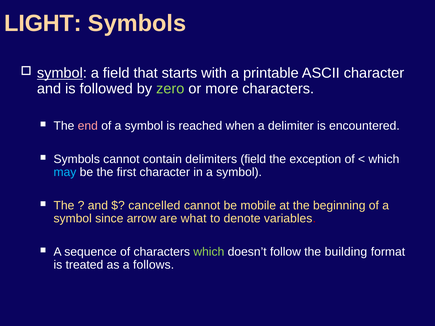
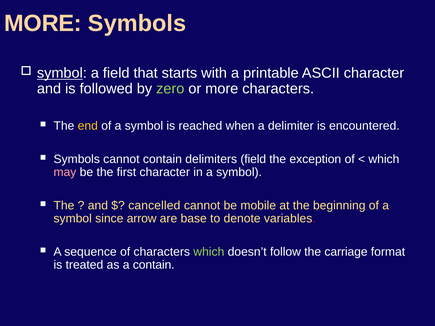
LIGHT: LIGHT -> MORE (43, 23)
end colour: pink -> yellow (88, 126)
may colour: light blue -> pink (65, 172)
what: what -> base (194, 219)
building: building -> carriage (346, 252)
a follows: follows -> contain (154, 265)
